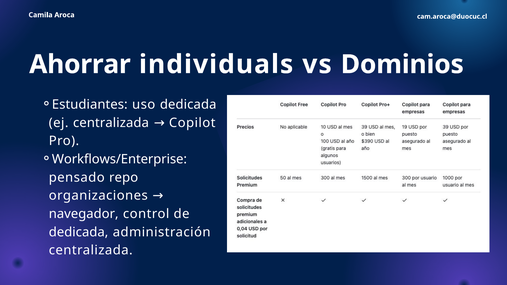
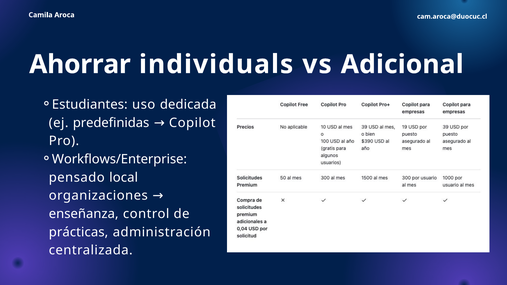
Dominios: Dominios -> Adicional (402, 64)
ej centralizada: centralizada -> predefinidas (111, 123)
repo: repo -> local (124, 177)
navegador: navegador -> enseñanza (84, 214)
dedicada: dedicada -> prácticas (79, 232)
